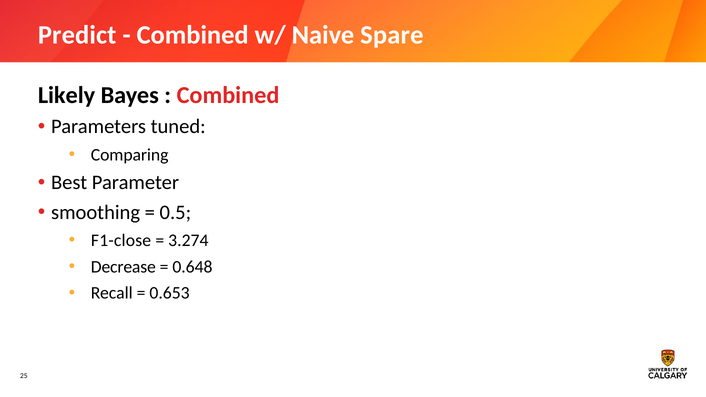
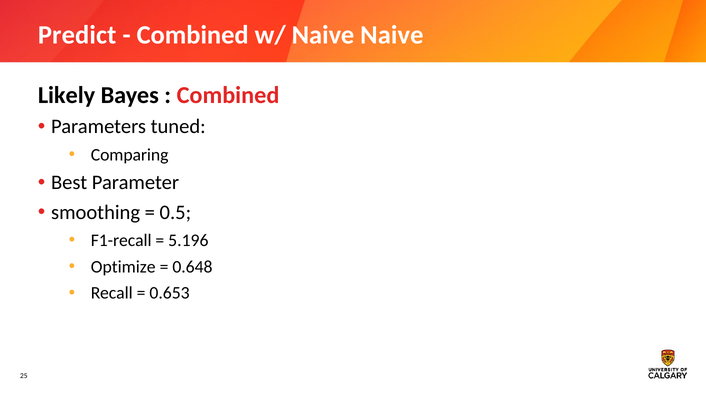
Naive Spare: Spare -> Naive (392, 35)
F1-close: F1-close -> F1-recall (121, 240)
3.274: 3.274 -> 5.196 (188, 240)
Decrease: Decrease -> Optimize (123, 267)
